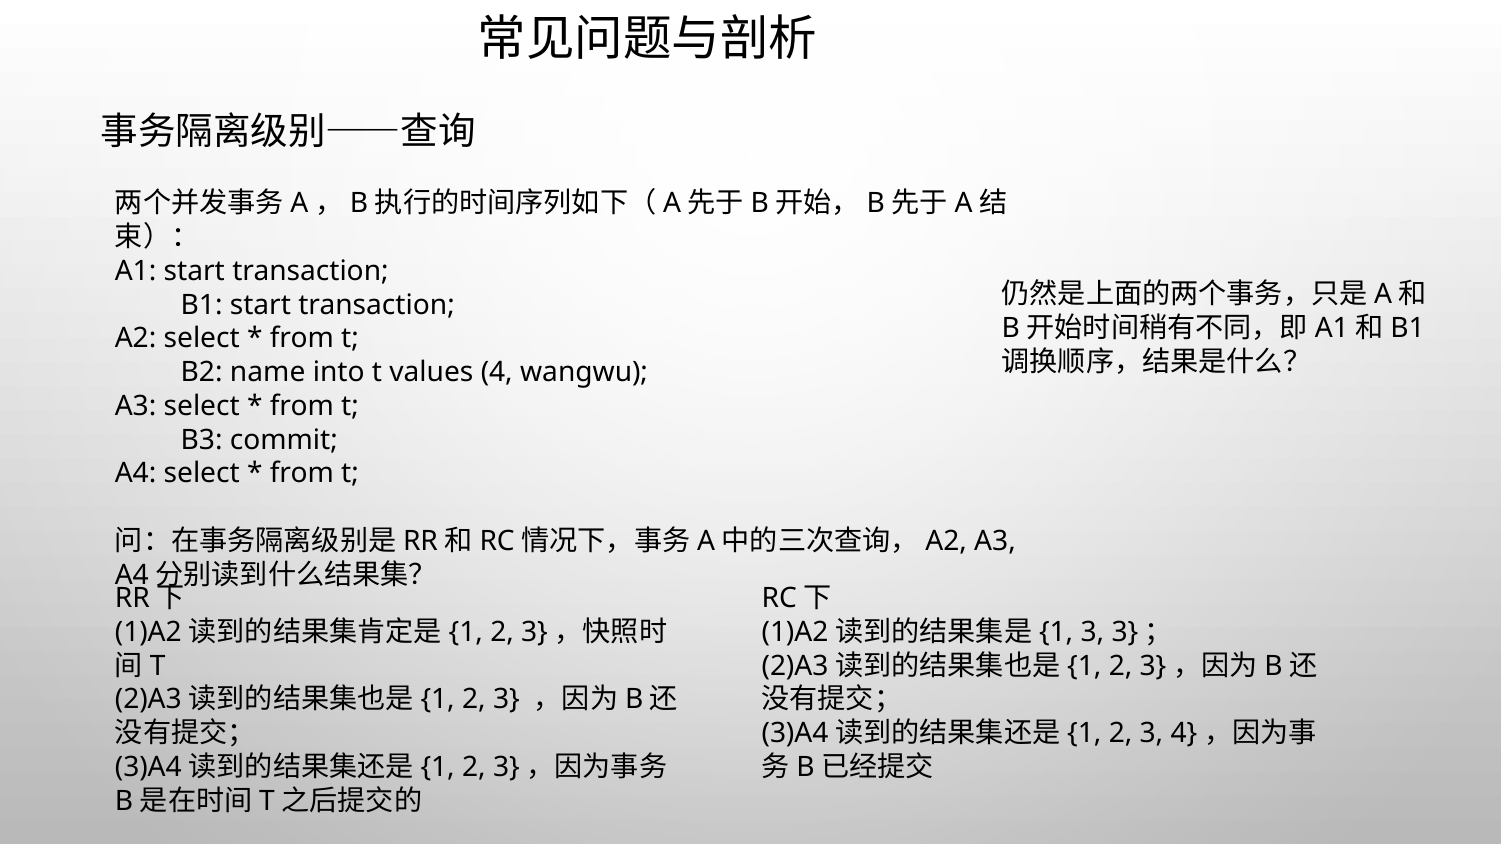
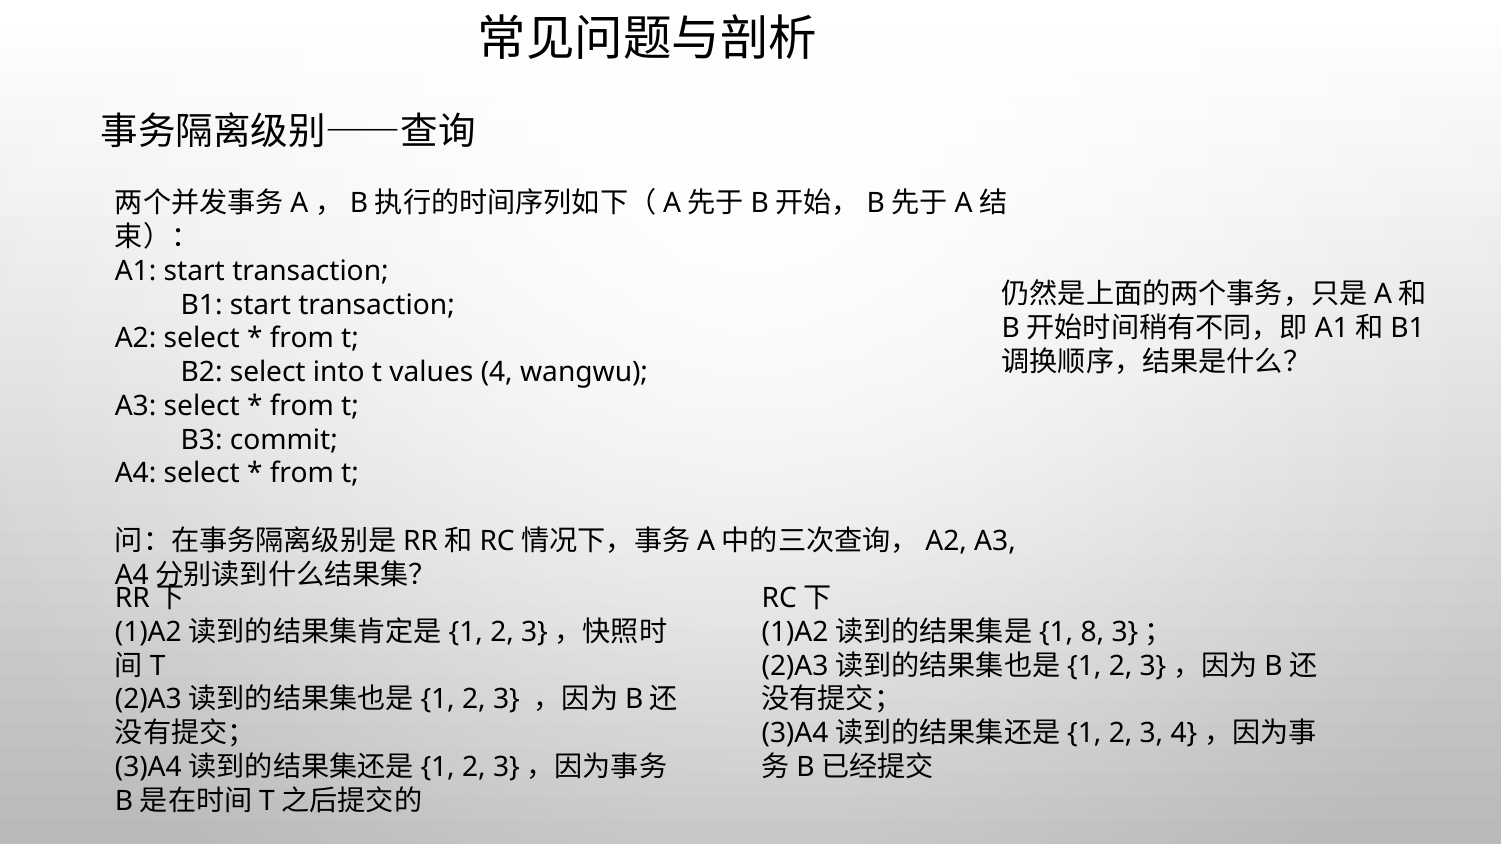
B2 name: name -> select (268, 372)
3: 3 -> 8 (1092, 632)
